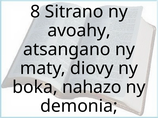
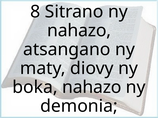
avoahy: avoahy -> nahazo (79, 31)
